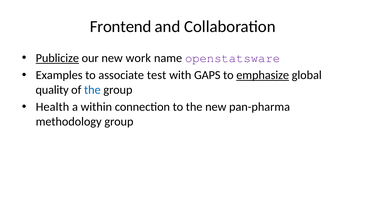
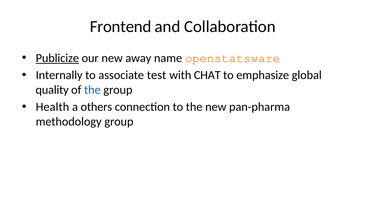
work: work -> away (138, 58)
openstatsware colour: purple -> orange (233, 58)
Examples: Examples -> Internally (59, 75)
GAPS: GAPS -> CHAT (207, 75)
emphasize underline: present -> none (263, 75)
within: within -> others (96, 107)
